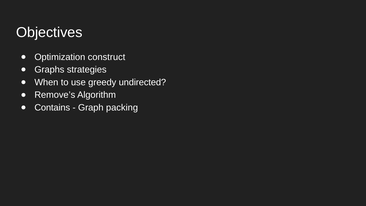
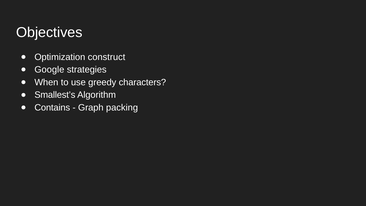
Graphs: Graphs -> Google (49, 70)
undirected: undirected -> characters (142, 82)
Remove’s: Remove’s -> Smallest’s (55, 95)
